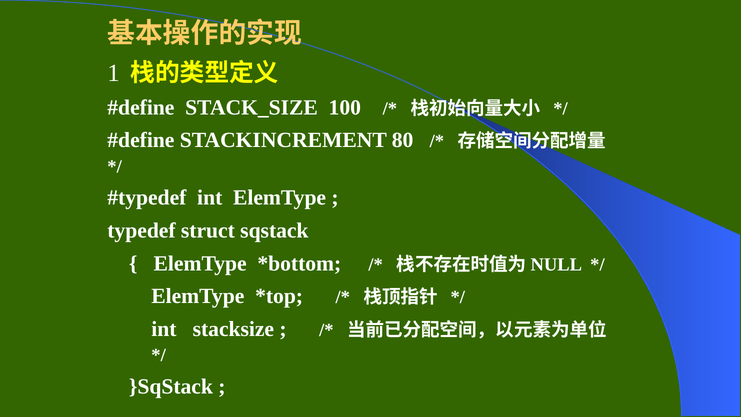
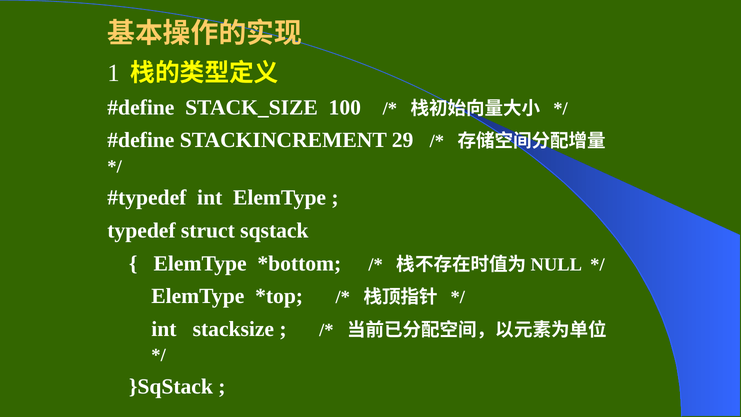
80: 80 -> 29 (403, 140)
